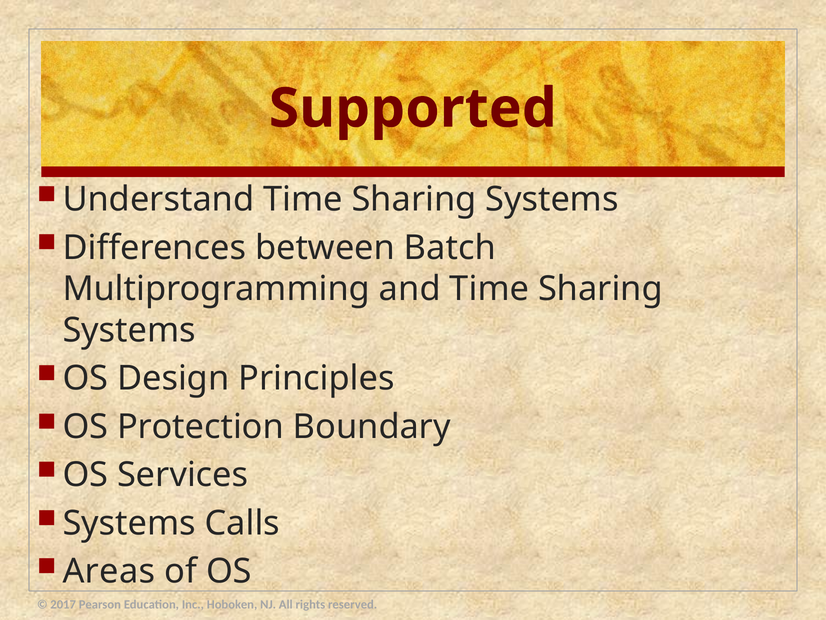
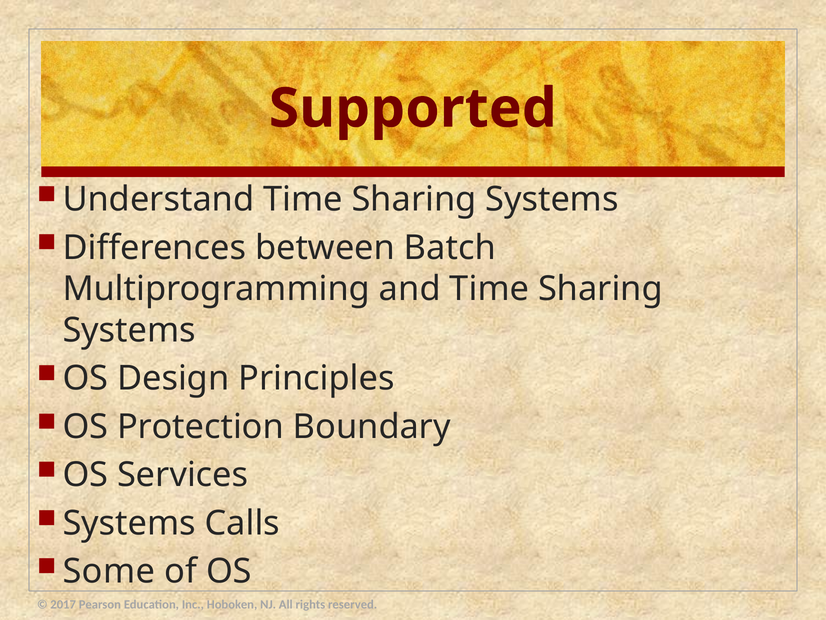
Areas: Areas -> Some (109, 571)
